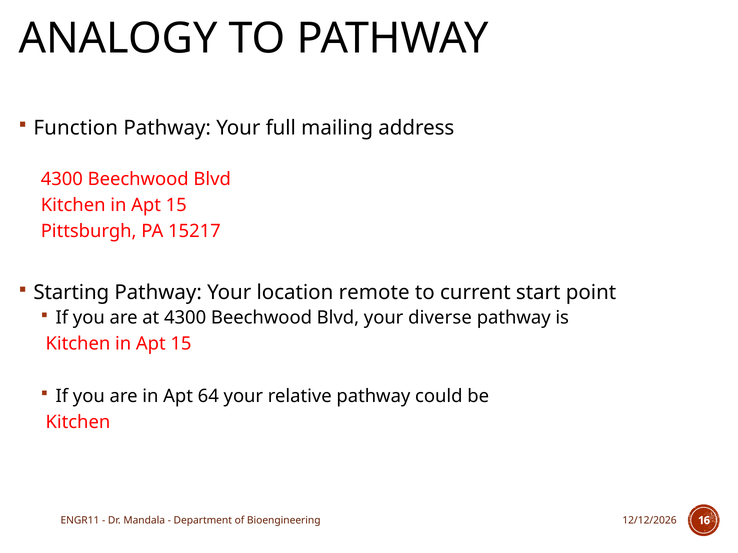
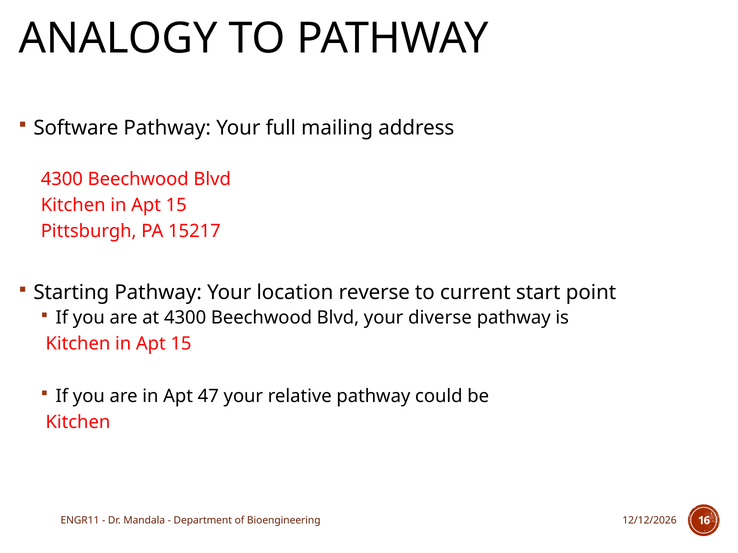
Function: Function -> Software (76, 128)
remote: remote -> reverse (374, 293)
64: 64 -> 47 (208, 396)
